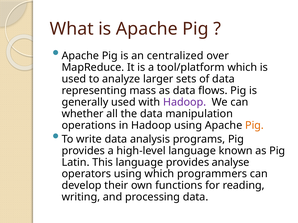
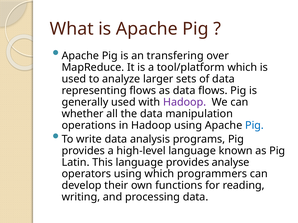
centralized: centralized -> transfering (175, 56)
representing mass: mass -> flows (143, 91)
Pig colour: orange -> blue (254, 126)
